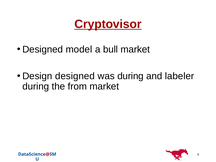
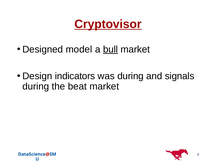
bull underline: none -> present (110, 49)
Design designed: designed -> indicators (75, 76)
labeler: labeler -> signals (180, 76)
from: from -> beat (77, 86)
